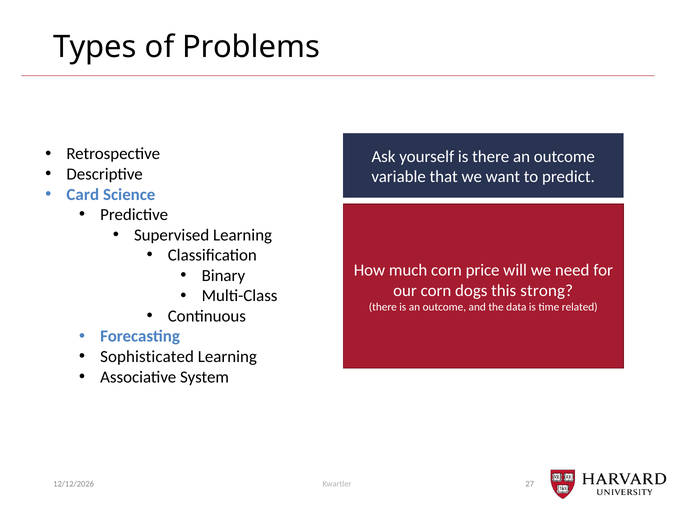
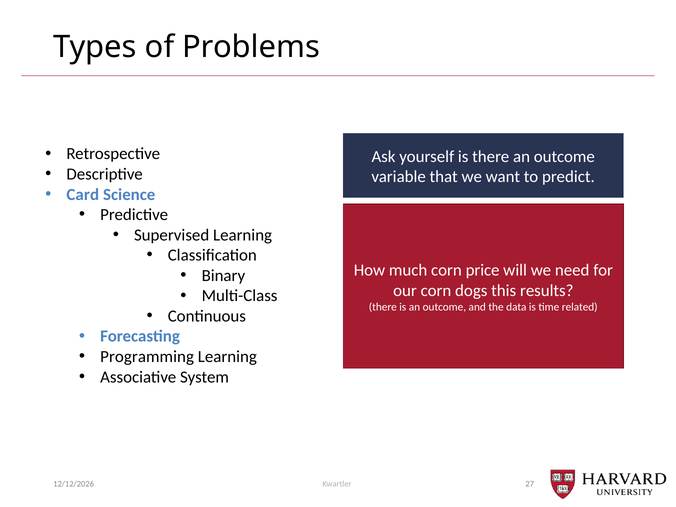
strong: strong -> results (547, 291)
Sophisticated: Sophisticated -> Programming (147, 357)
